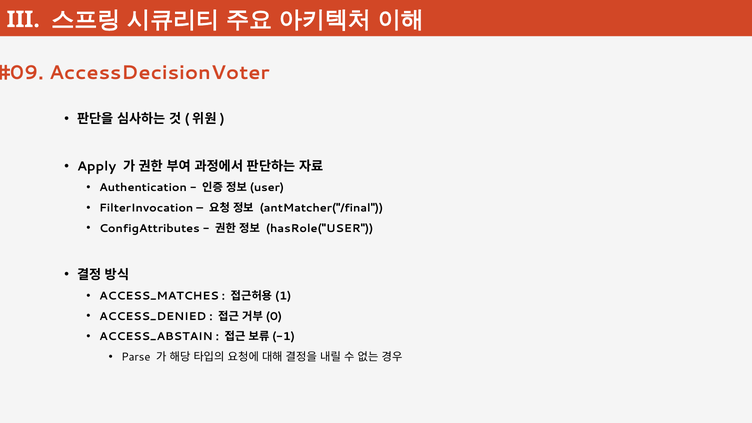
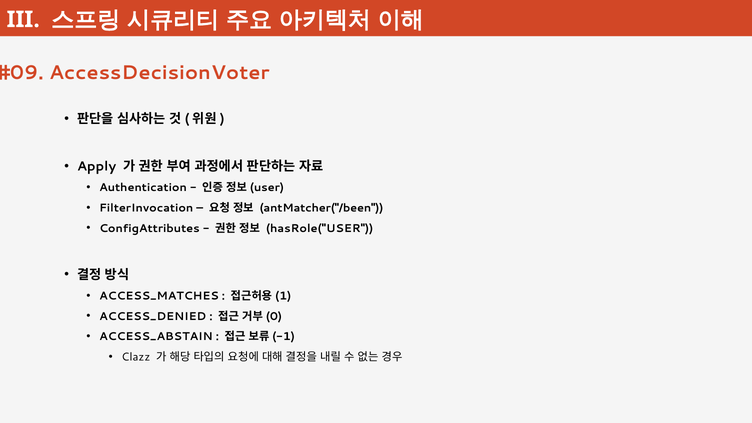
antMatcher("/final: antMatcher("/final -> antMatcher("/been (321, 208)
Parse: Parse -> Clazz (136, 357)
